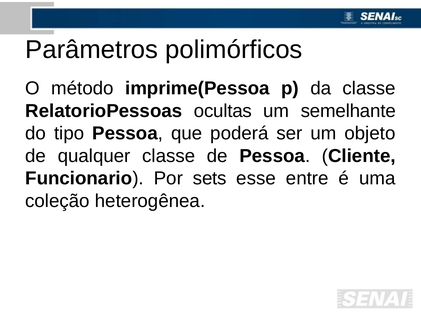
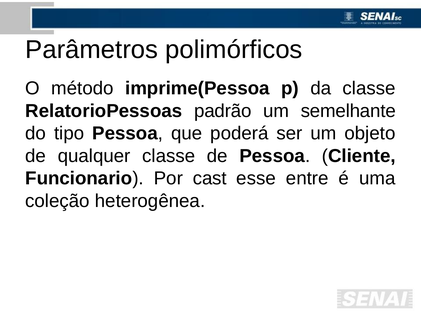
ocultas: ocultas -> padrão (223, 111)
sets: sets -> cast (210, 178)
